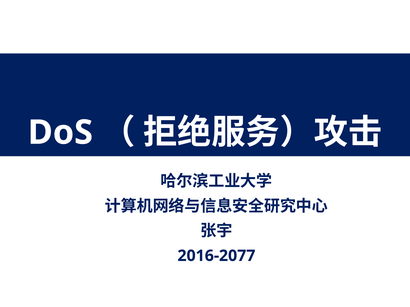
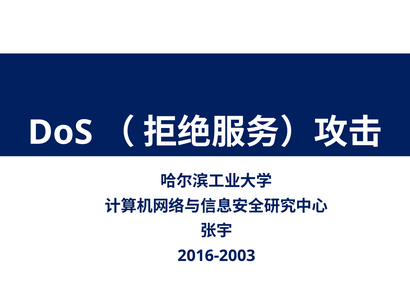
2016-2077: 2016-2077 -> 2016-2003 (216, 256)
